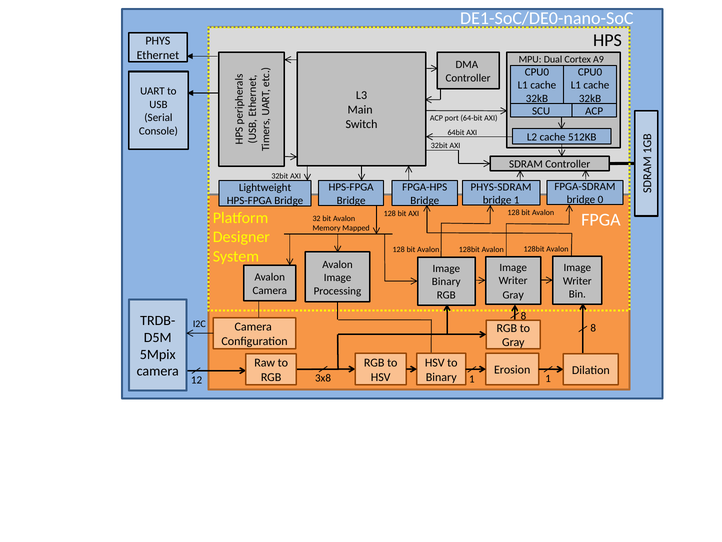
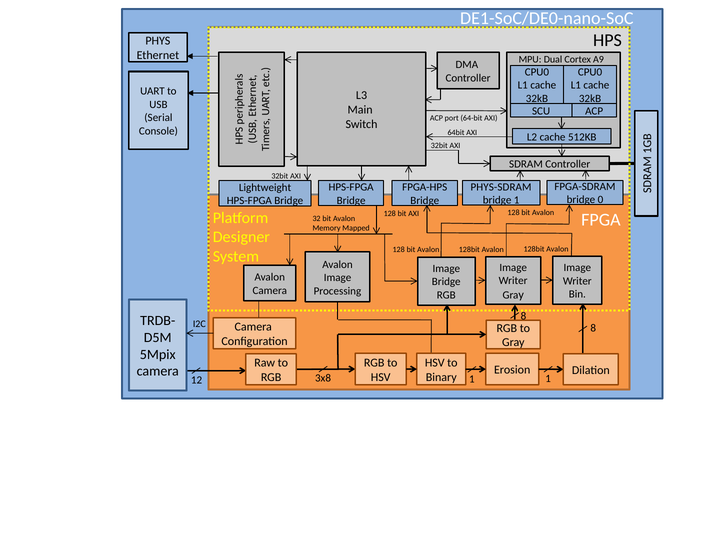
Binary: Binary -> Bridge (446, 282)
